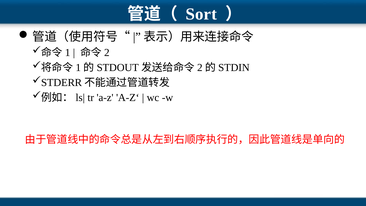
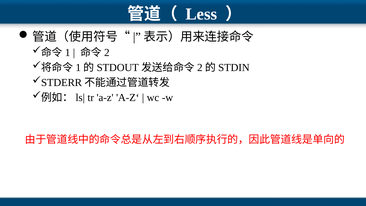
Sort: Sort -> Less (201, 14)
